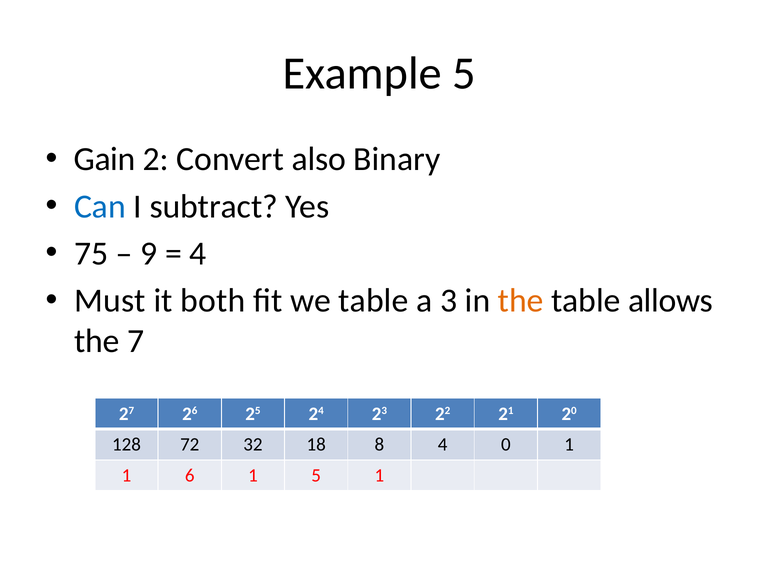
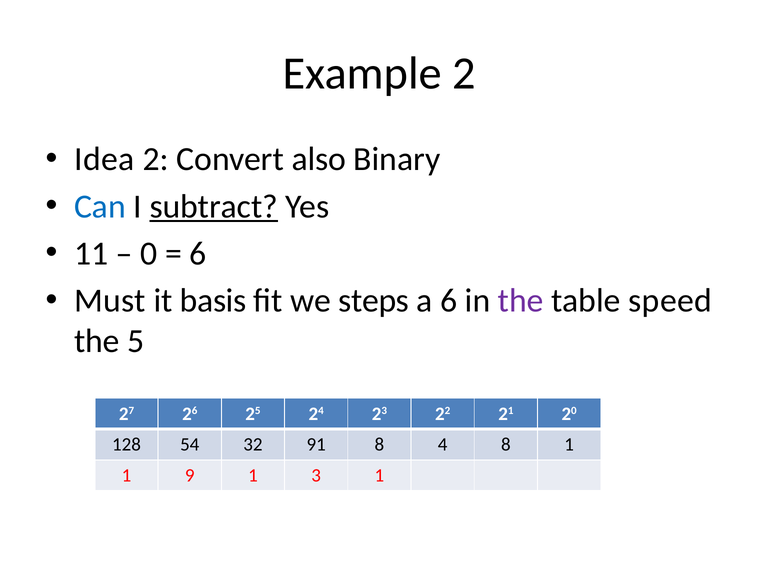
Example 5: 5 -> 2 (464, 73)
Gain: Gain -> Idea (104, 159)
subtract underline: none -> present (214, 206)
75: 75 -> 11 (91, 254)
9: 9 -> 0 (149, 254)
4: 4 -> 6 (198, 254)
both: both -> basis (213, 301)
we table: table -> steps (374, 301)
a 3: 3 -> 6 (449, 301)
the colour: orange -> purple (521, 301)
allows: allows -> speed (670, 301)
7: 7 -> 5 (136, 341)
72: 72 -> 54 (190, 445)
18: 18 -> 91 (316, 445)
4 0: 0 -> 8 (506, 445)
6: 6 -> 9 (190, 476)
1 5: 5 -> 3 (316, 476)
